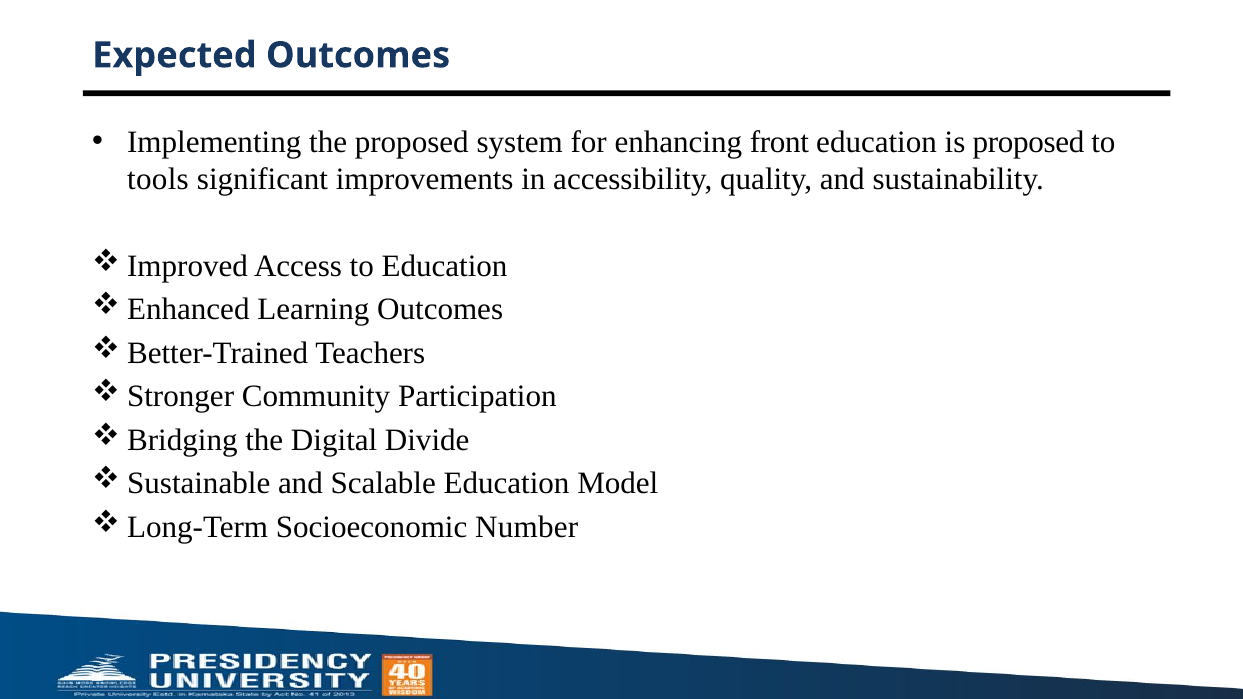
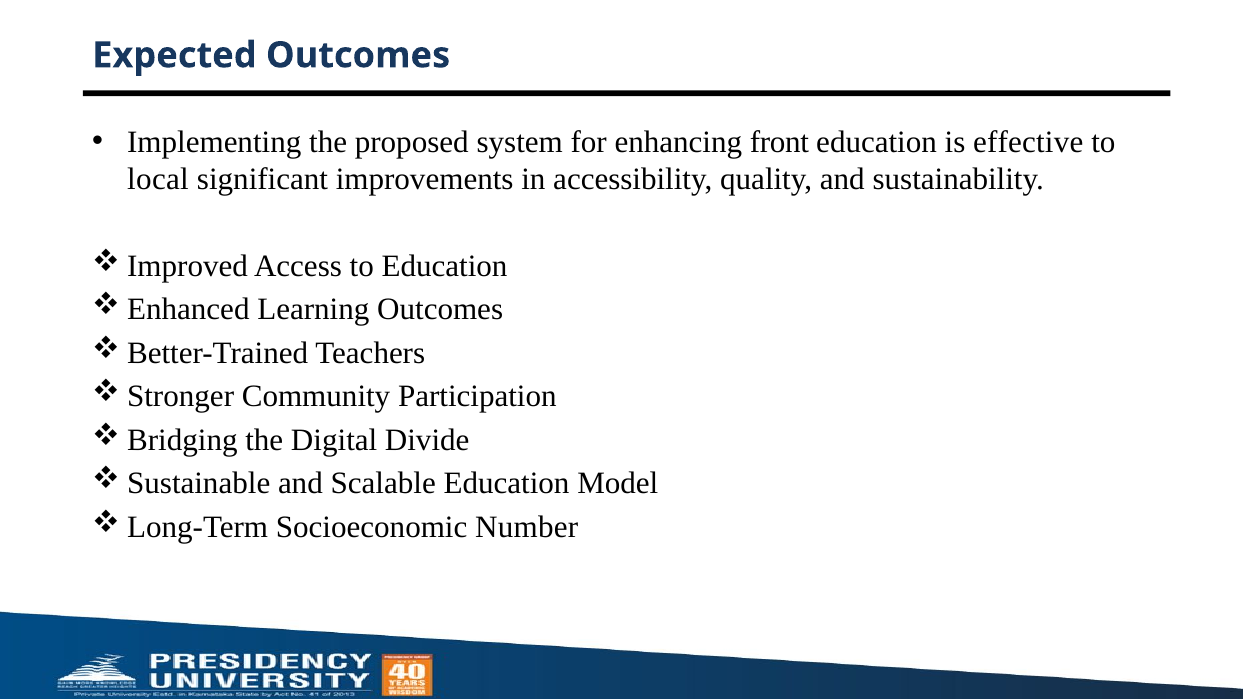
is proposed: proposed -> effective (1028, 142)
tools: tools -> local (158, 179)
